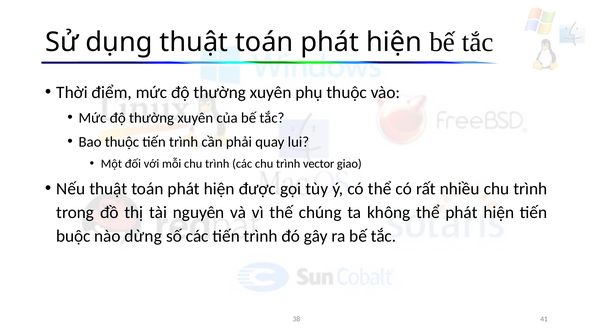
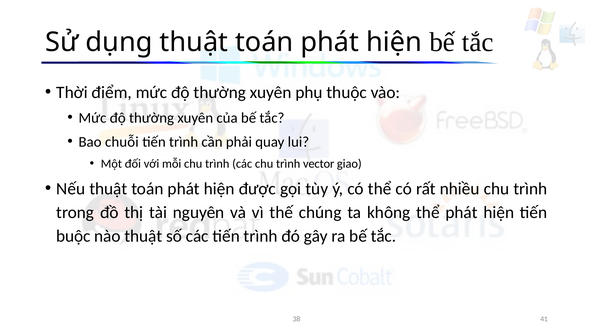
Bao thuộc: thuộc -> chuỗi (122, 142)
nào dừng: dừng -> thuật (143, 236)
